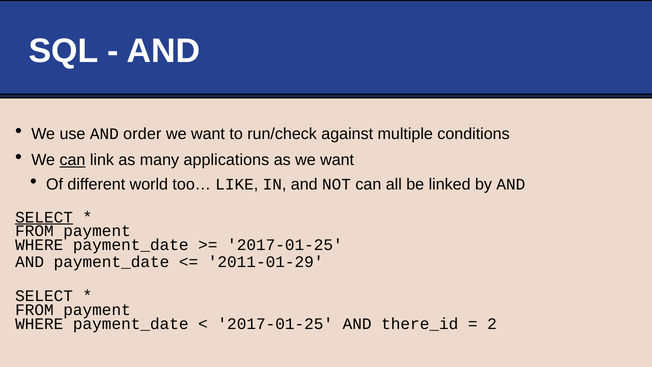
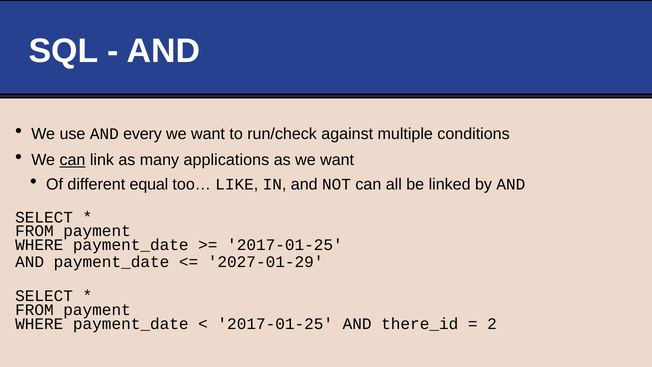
order: order -> every (142, 134)
world: world -> equal (149, 185)
SELECT underline: present -> none (44, 217)
2011-01-29: 2011-01-29 -> 2027-01-29 (266, 262)
